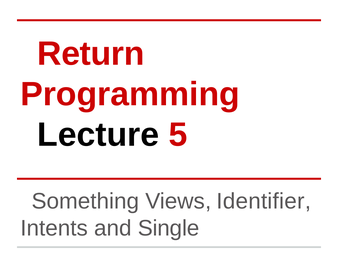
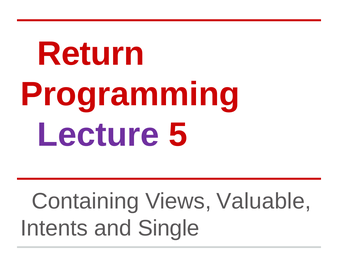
Lecture colour: black -> purple (98, 135)
Something: Something -> Containing (85, 202)
Identifier: Identifier -> Valuable (264, 202)
